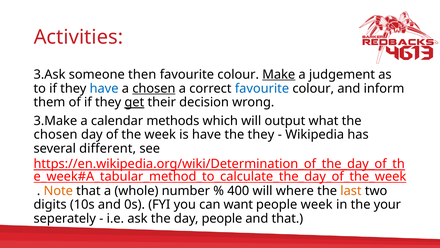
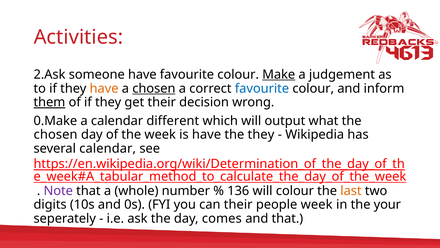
3.Ask: 3.Ask -> 2.Ask (50, 74)
someone then: then -> have (142, 74)
have colour: blue -> orange (104, 88)
them underline: none -> present (49, 102)
get underline: present -> none (134, 102)
3.Make: 3.Make -> 0.Make (55, 121)
methods: methods -> different (173, 121)
several different: different -> calendar (108, 148)
Note colour: orange -> purple (58, 190)
400: 400 -> 136 (238, 190)
will where: where -> colour (295, 190)
can want: want -> their (238, 204)
day people: people -> comes (222, 218)
